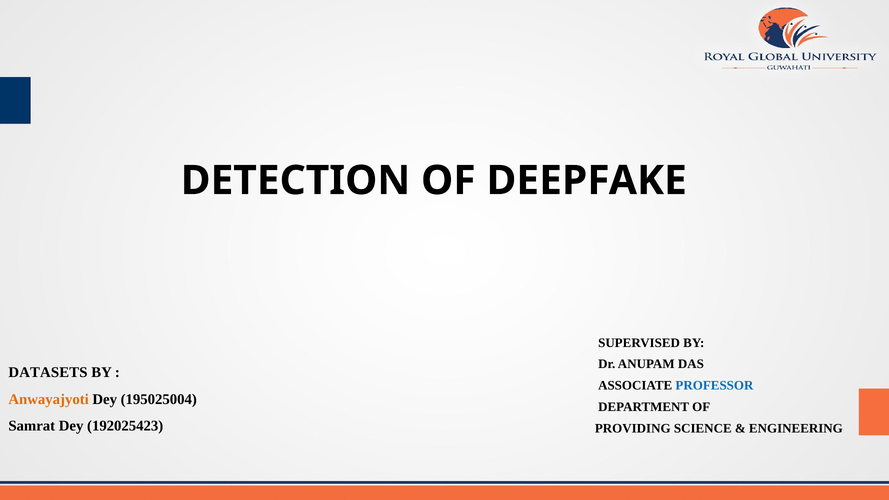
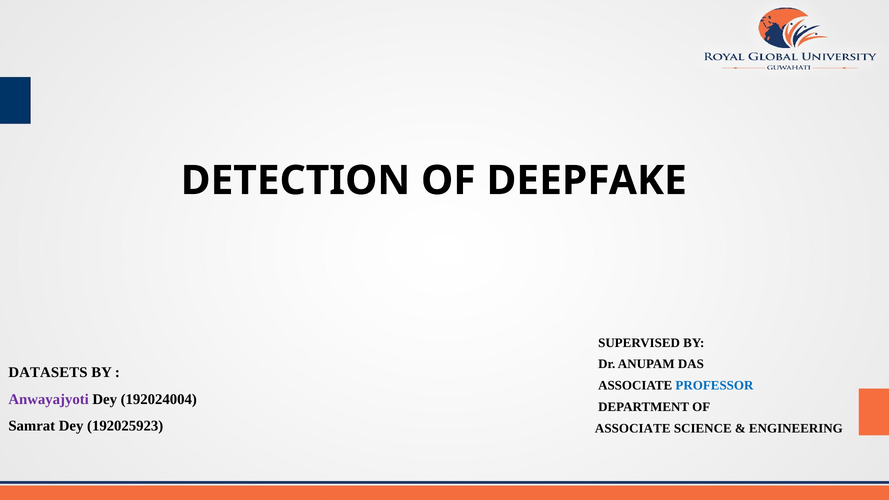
Anwayajyoti colour: orange -> purple (49, 399)
195025004: 195025004 -> 192024004 (159, 399)
192025423: 192025423 -> 192025923 (125, 426)
PROVIDING: PROVIDING -> ASSOCIATE (633, 428)
